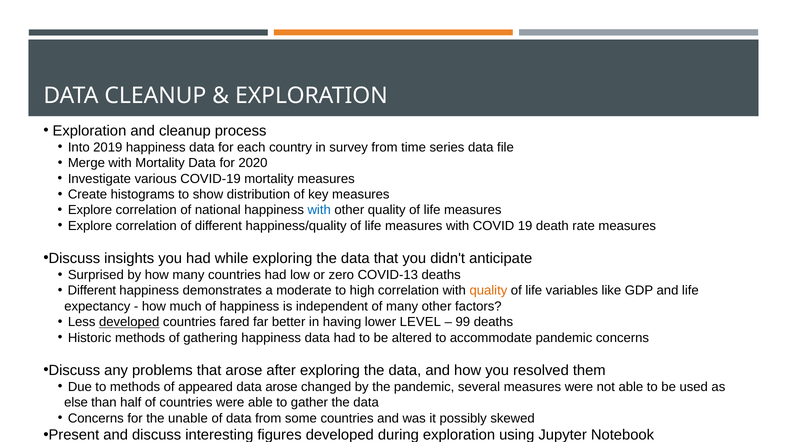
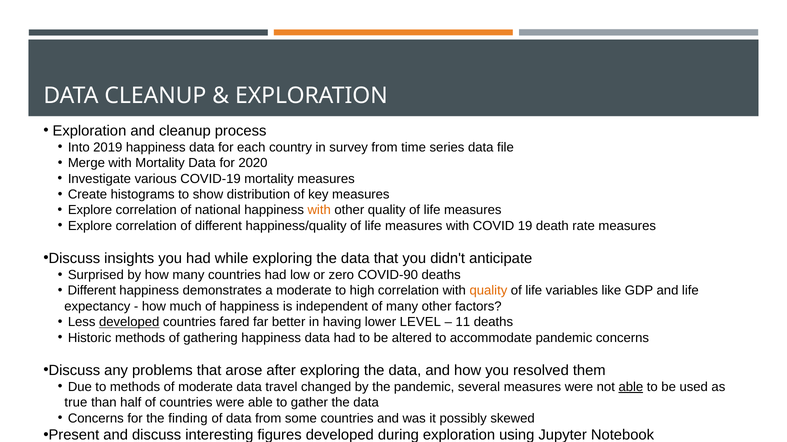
with colour: blue -> orange (319, 210)
COVID-13: COVID-13 -> COVID-90 (388, 275)
99: 99 -> 11 (463, 323)
of appeared: appeared -> moderate (206, 387)
data arose: arose -> travel (281, 387)
able underline: none -> present (631, 387)
else: else -> true (76, 403)
unable: unable -> finding (188, 419)
